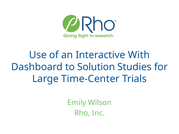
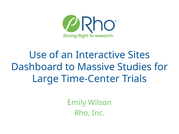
With: With -> Sites (139, 55)
Solution: Solution -> Massive (96, 67)
